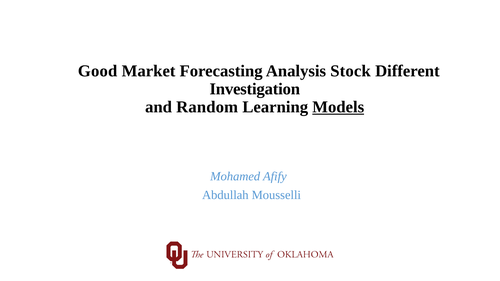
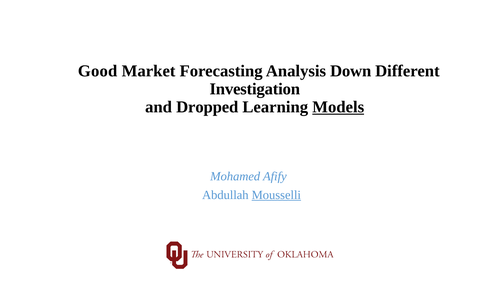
Stock: Stock -> Down (351, 71)
Random: Random -> Dropped (207, 107)
Mousselli underline: none -> present (276, 195)
